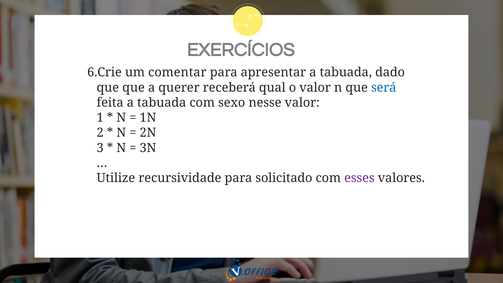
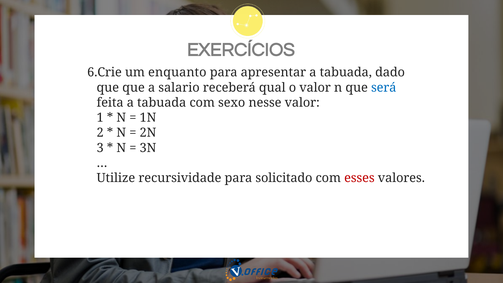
comentar: comentar -> enquanto (177, 72)
querer: querer -> salario (179, 87)
esses colour: purple -> red (359, 178)
